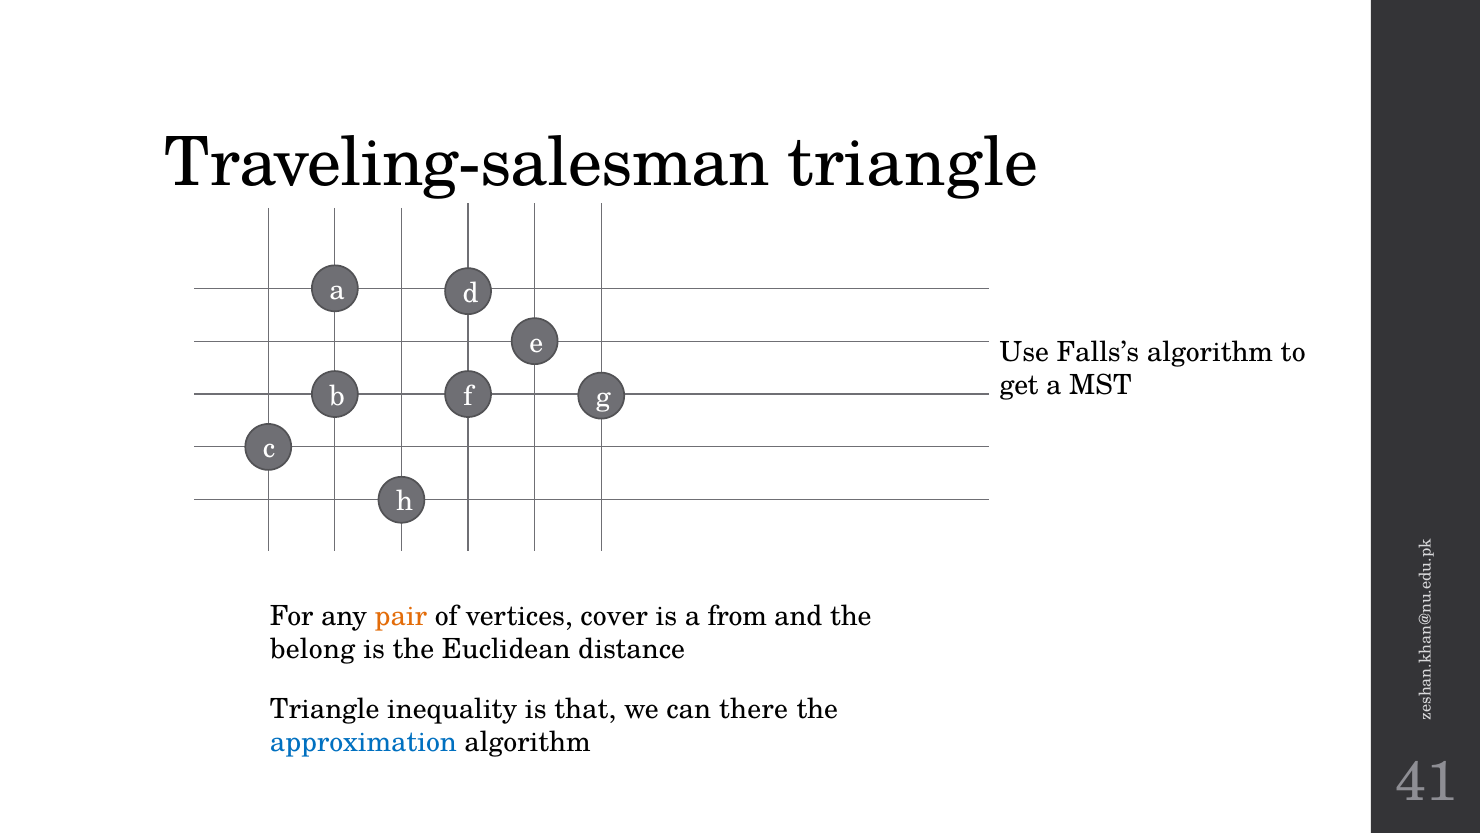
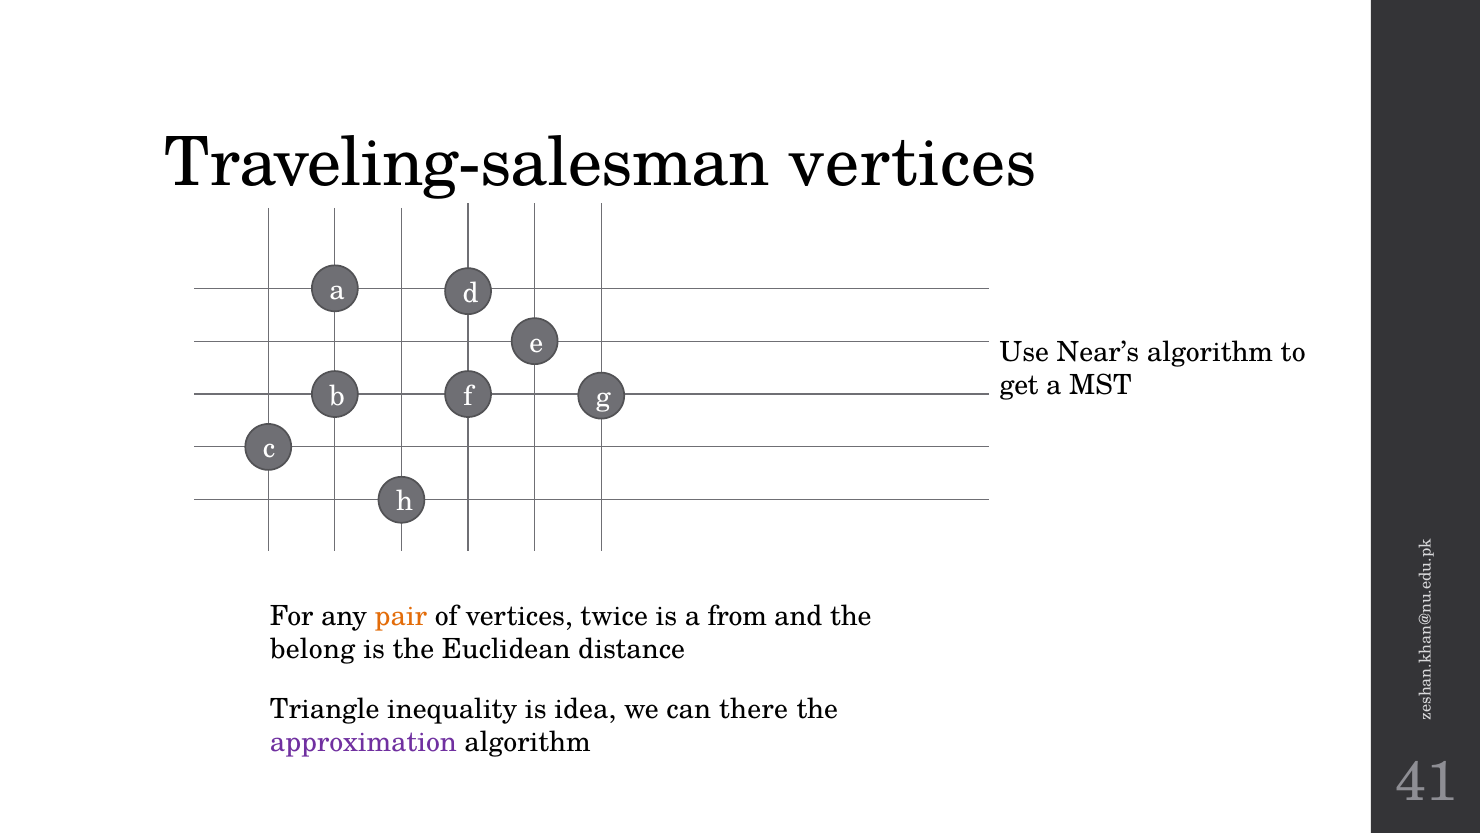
Traveling-salesman triangle: triangle -> vertices (913, 163)
Falls’s: Falls’s -> Near’s (1098, 352)
cover: cover -> twice (614, 616)
that: that -> idea (585, 708)
approximation colour: blue -> purple (363, 742)
